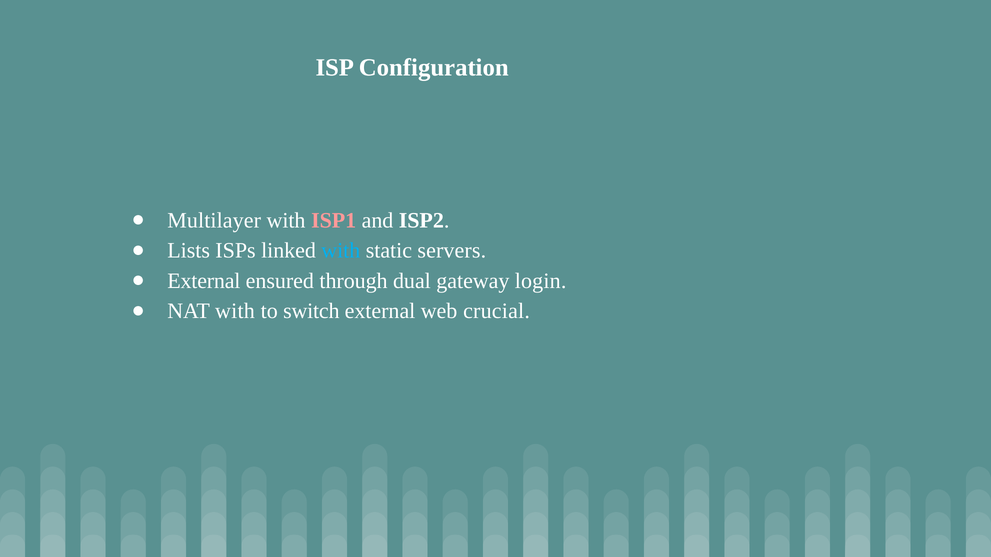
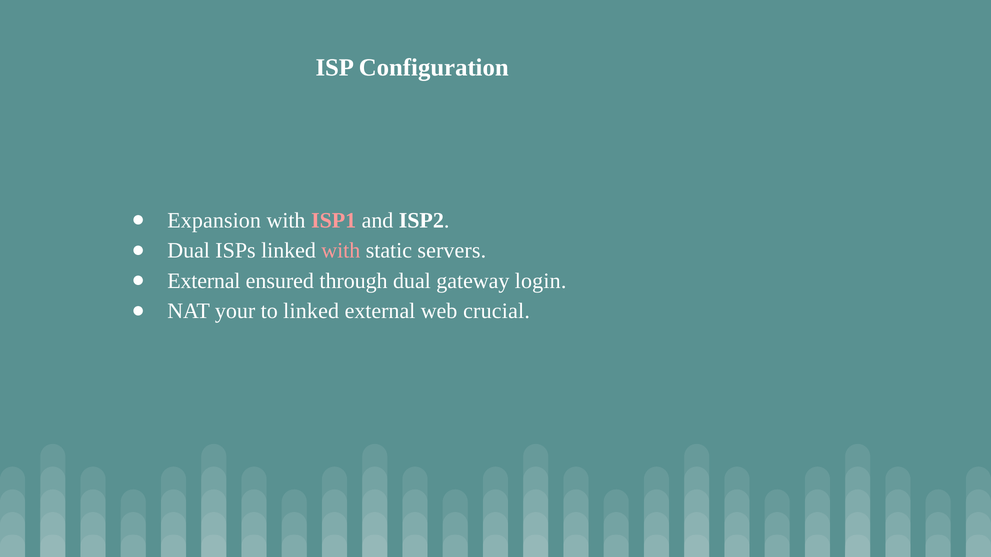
Multilayer: Multilayer -> Expansion (214, 220)
Lists: Lists -> Dual (189, 251)
with colour: light blue -> pink (341, 251)
NAT with: with -> your (235, 311)
to switch: switch -> linked (311, 311)
